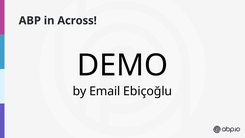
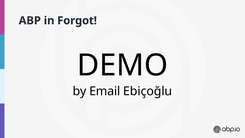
Across: Across -> Forgot (77, 21)
